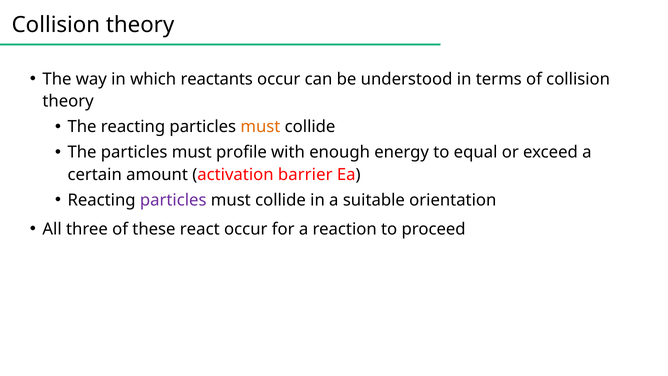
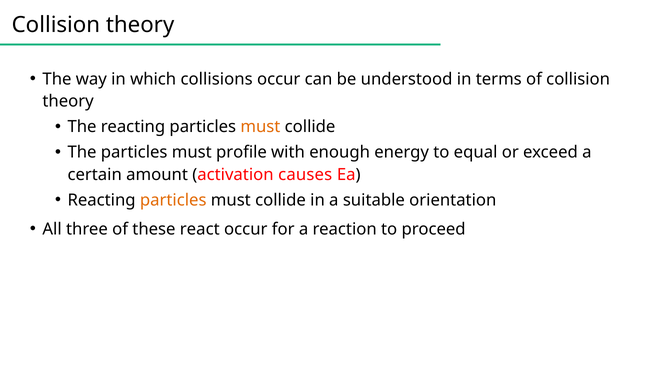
reactants: reactants -> collisions (217, 79)
barrier: barrier -> causes (305, 174)
particles colour: purple -> orange (173, 200)
